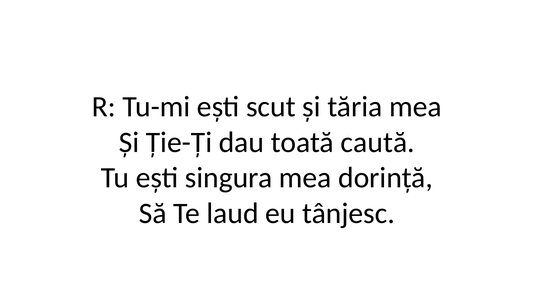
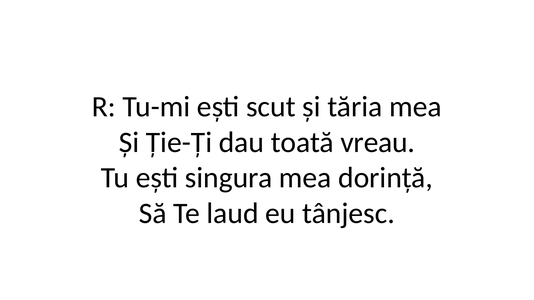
caută: caută -> vreau (378, 142)
